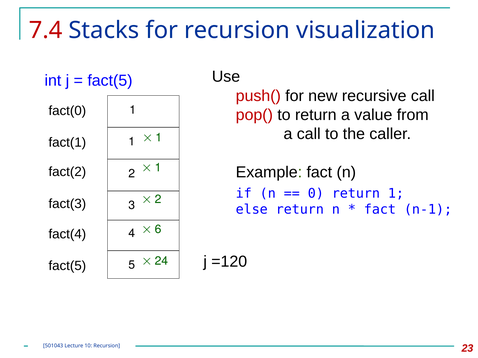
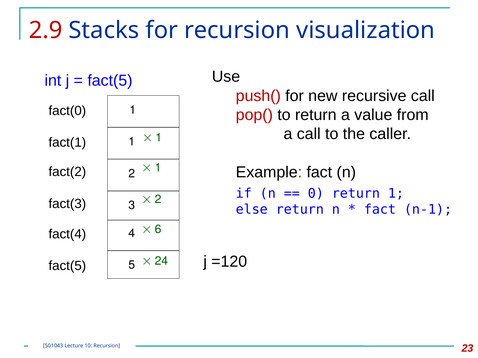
7.4: 7.4 -> 2.9 (46, 30)
